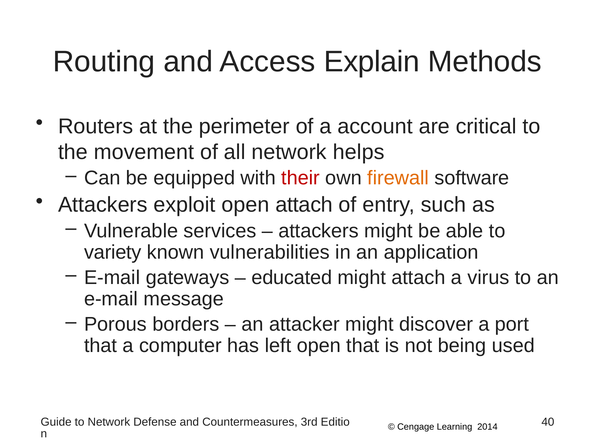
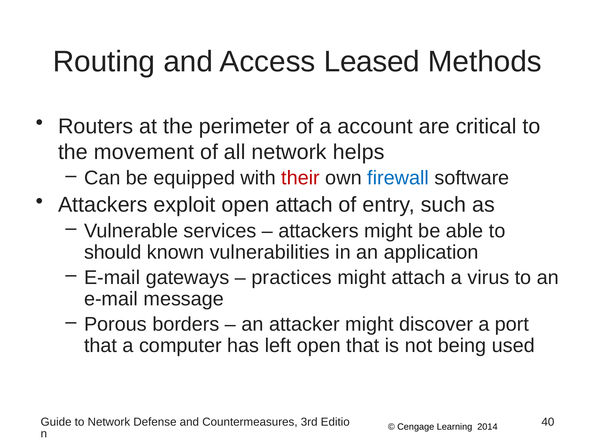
Explain: Explain -> Leased (372, 62)
firewall colour: orange -> blue (398, 178)
variety: variety -> should (113, 252)
educated: educated -> practices (292, 278)
